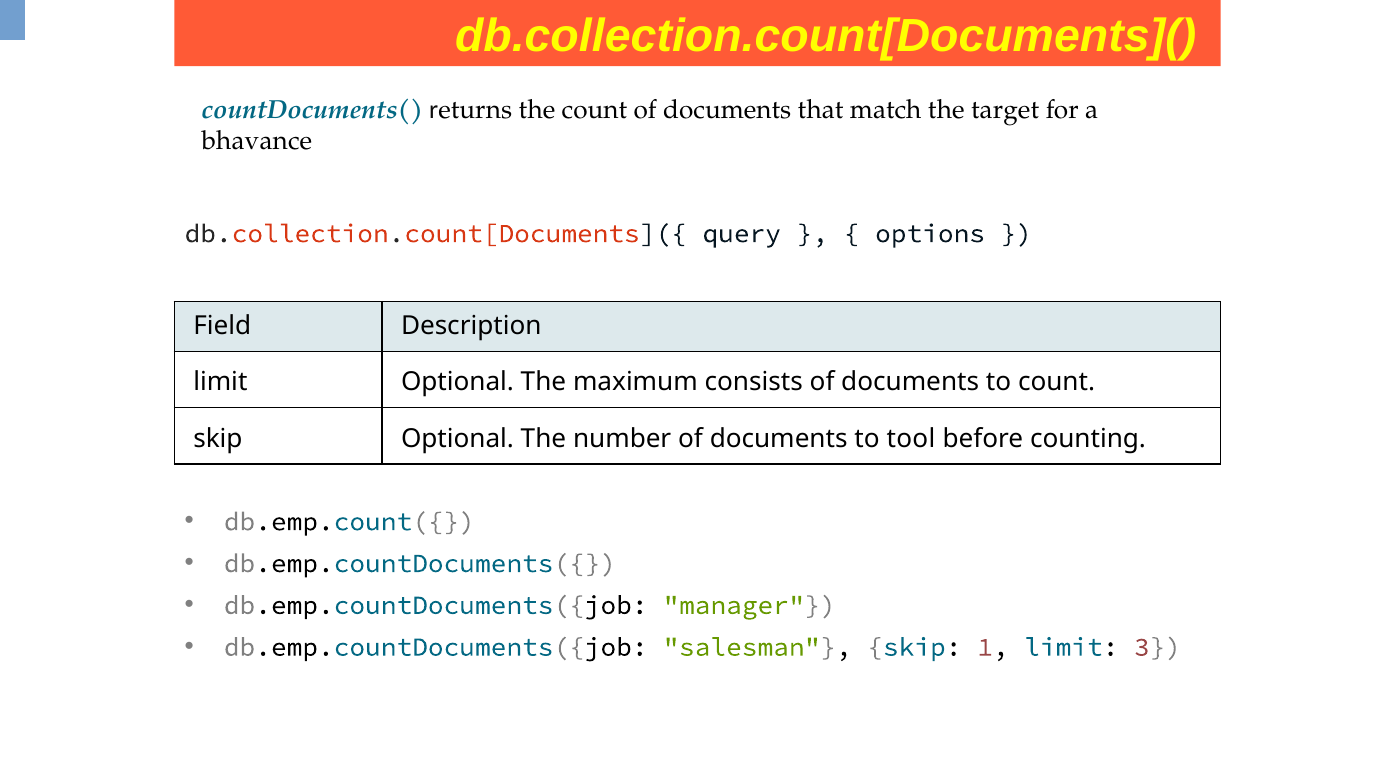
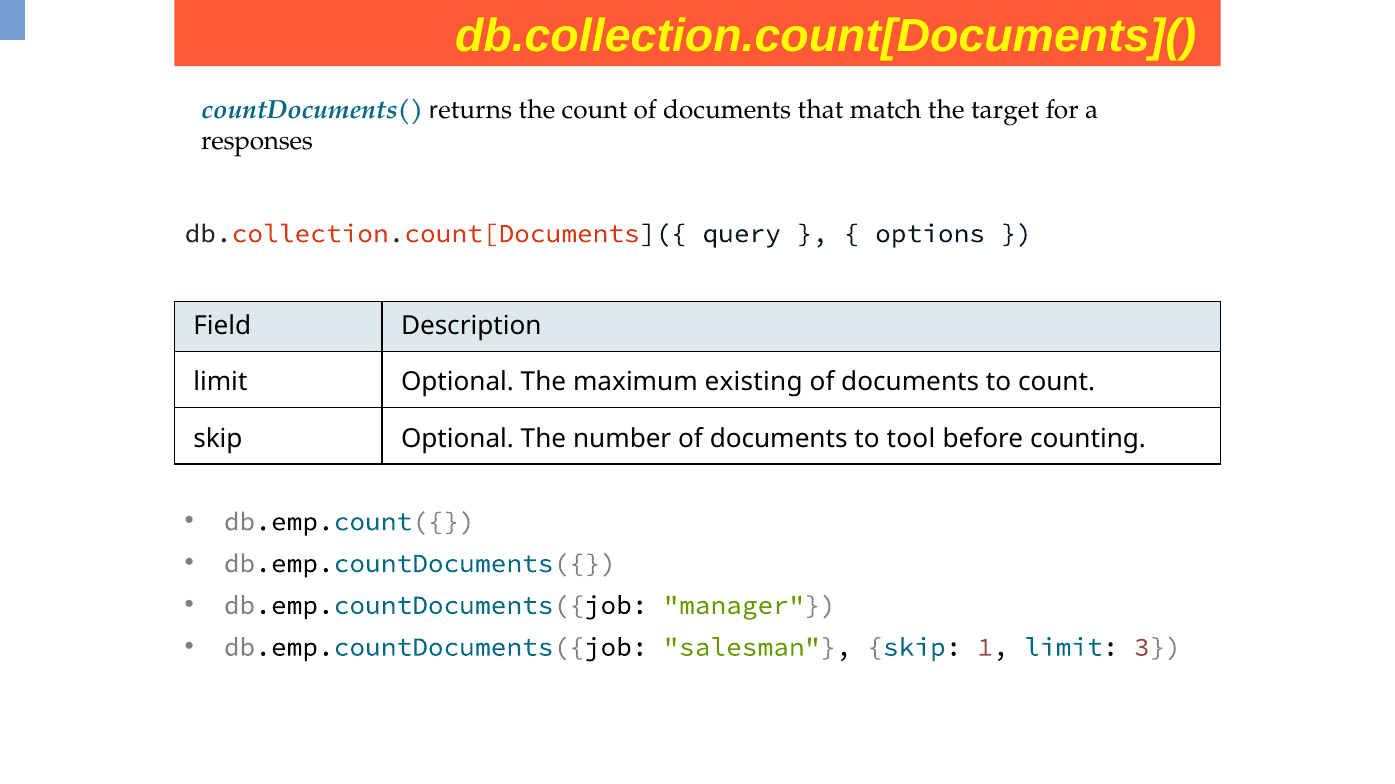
bhavance: bhavance -> responses (257, 141)
consists: consists -> existing (754, 383)
